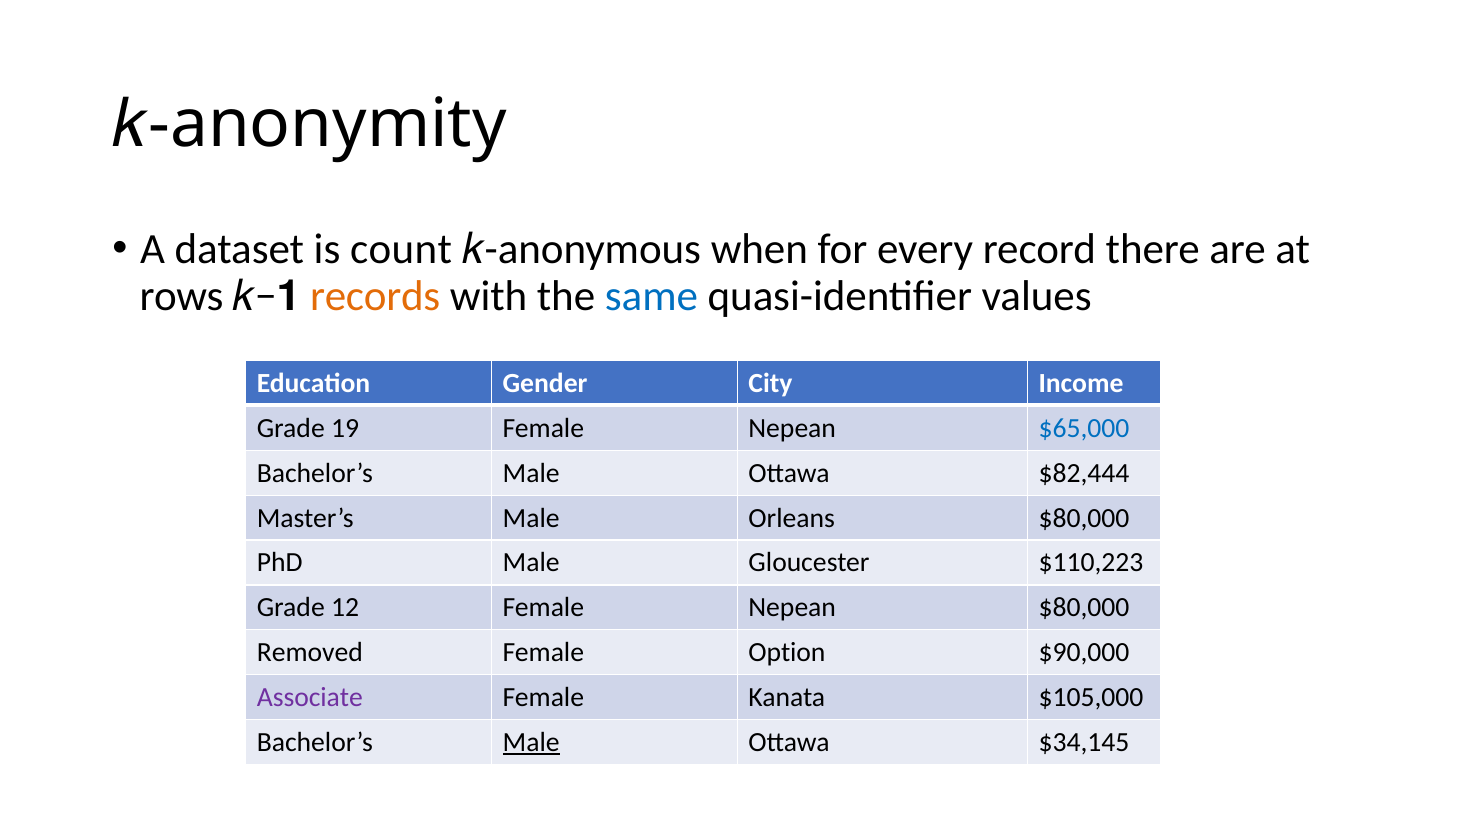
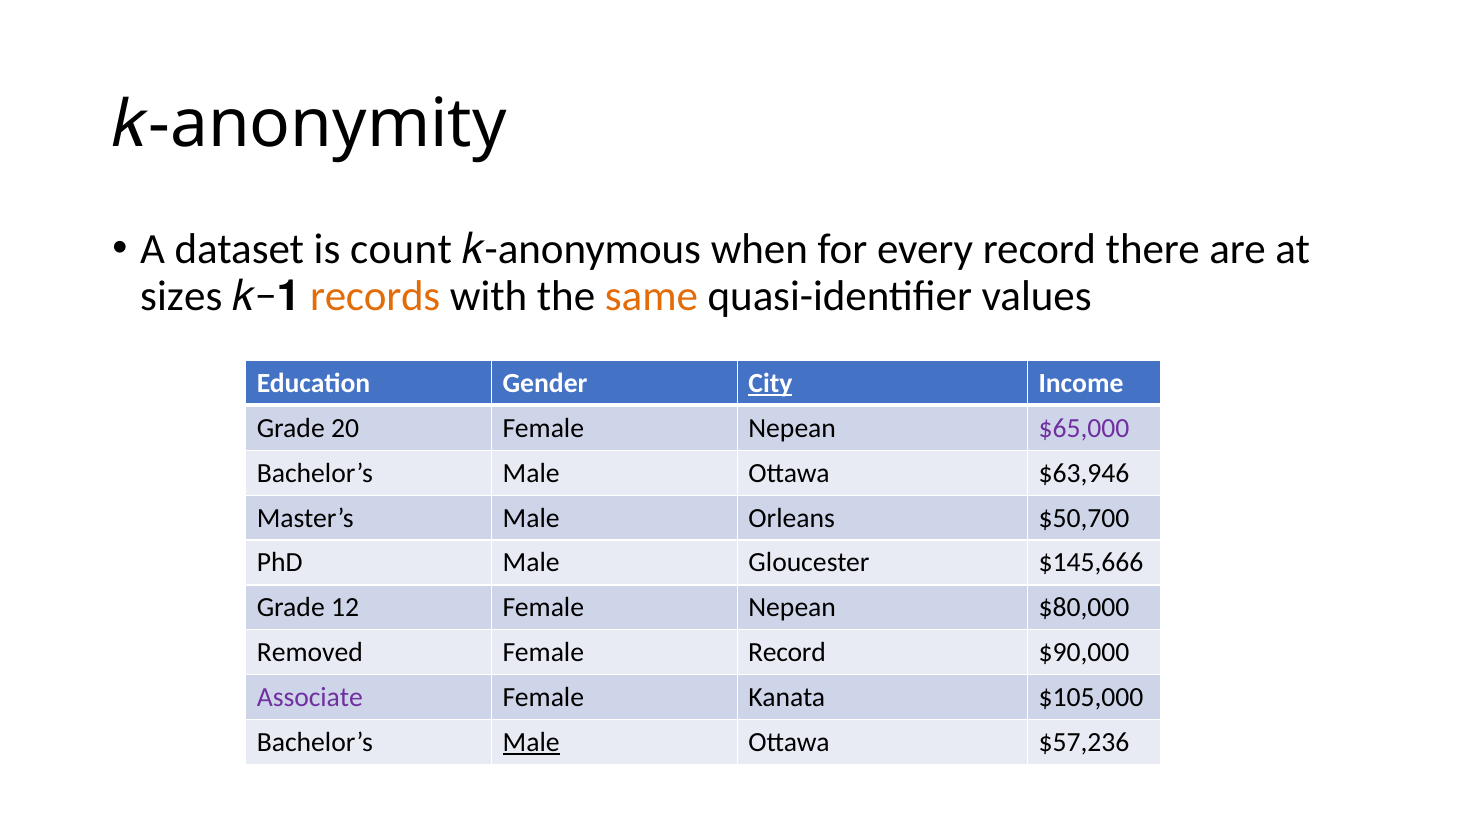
rows: rows -> sizes (181, 296)
same colour: blue -> orange (651, 296)
City underline: none -> present (771, 383)
19: 19 -> 20 (345, 428)
$65,000 colour: blue -> purple (1084, 428)
$82,444: $82,444 -> $63,946 (1084, 473)
Orleans $80,000: $80,000 -> $50,700 (1084, 518)
$110,223: $110,223 -> $145,666 (1091, 563)
Female Option: Option -> Record (787, 652)
$34,145: $34,145 -> $57,236 (1084, 742)
